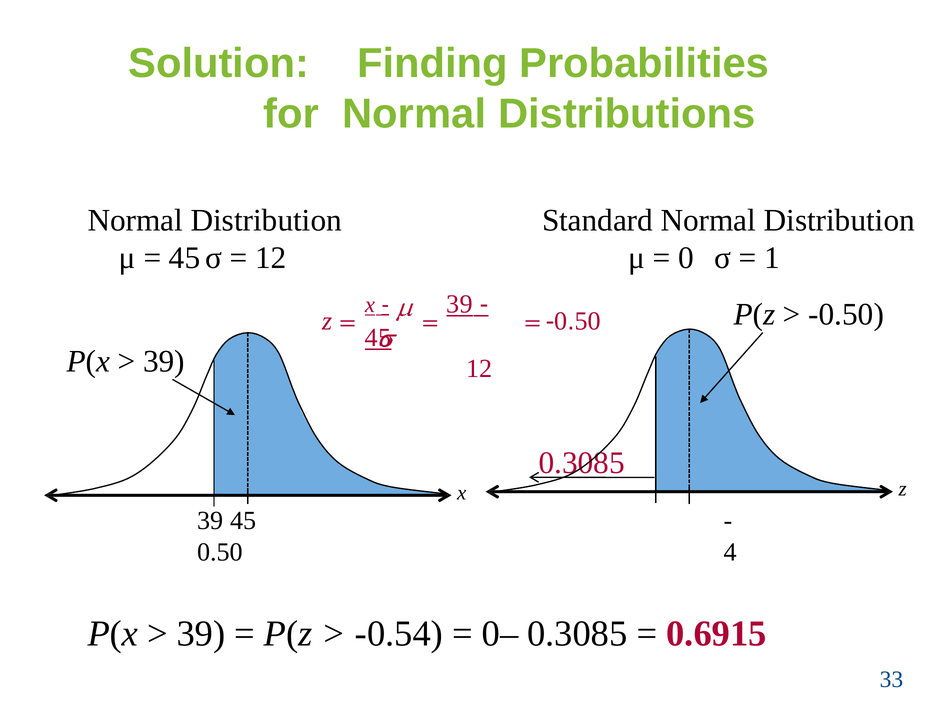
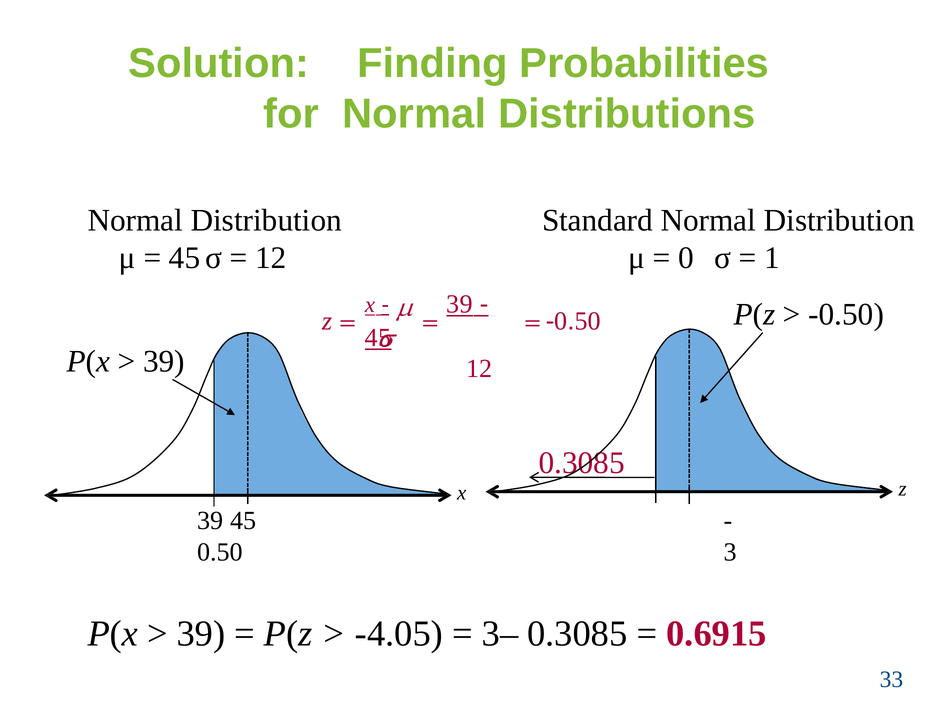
4: 4 -> 3 (730, 552)
-0.54: -0.54 -> -4.05 (399, 634)
0–: 0– -> 3– (500, 634)
